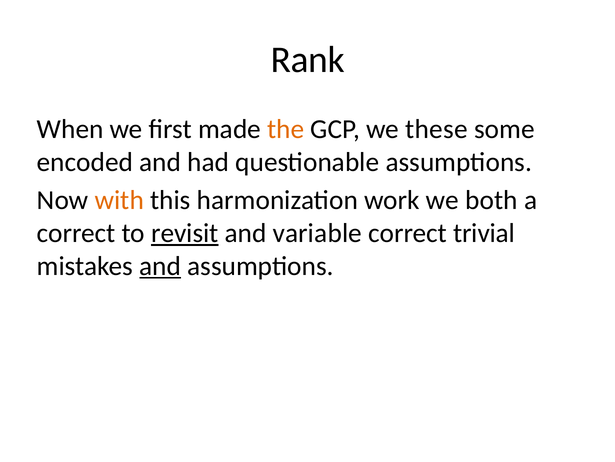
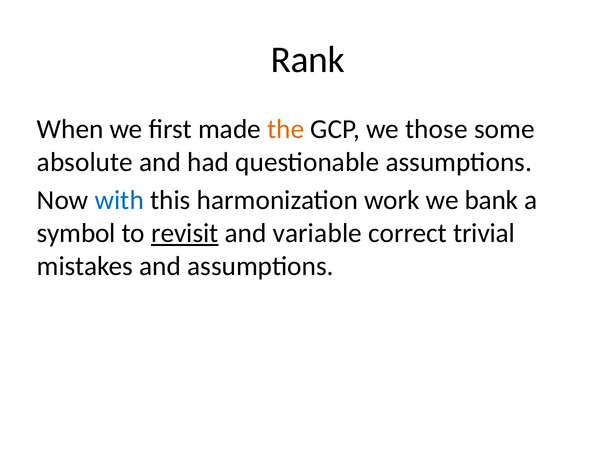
these: these -> those (437, 129)
encoded: encoded -> absolute (85, 162)
with colour: orange -> blue (119, 200)
both: both -> bank (492, 200)
correct: correct -> symbol (76, 233)
and underline: present -> none (160, 266)
